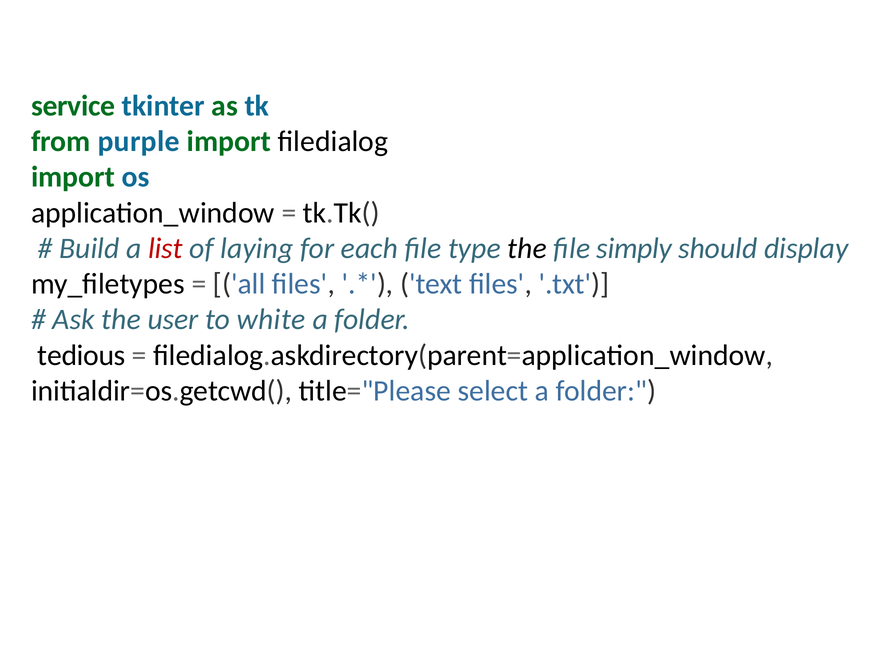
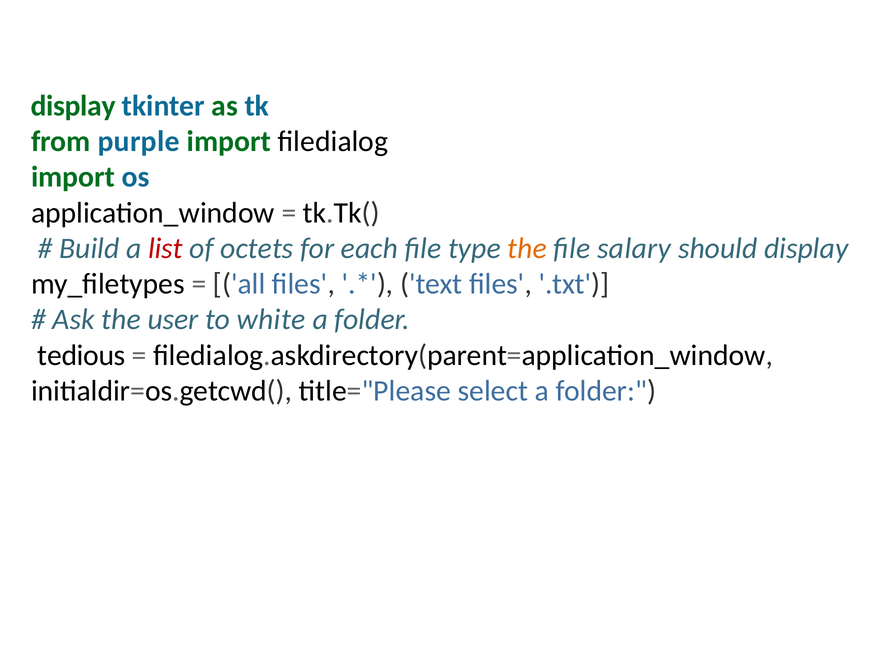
service: service -> display (73, 106)
laying: laying -> octets (257, 248)
the colour: black -> orange (527, 248)
simply: simply -> salary (634, 248)
